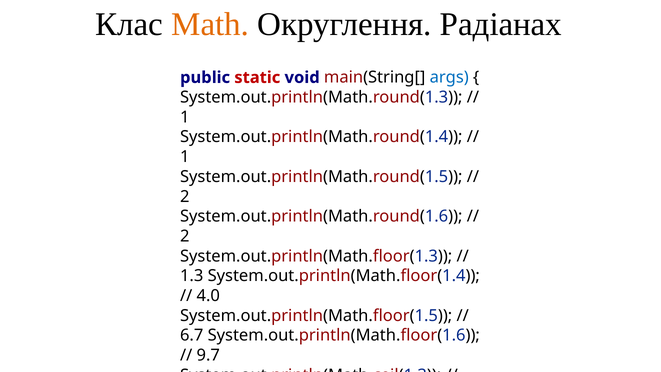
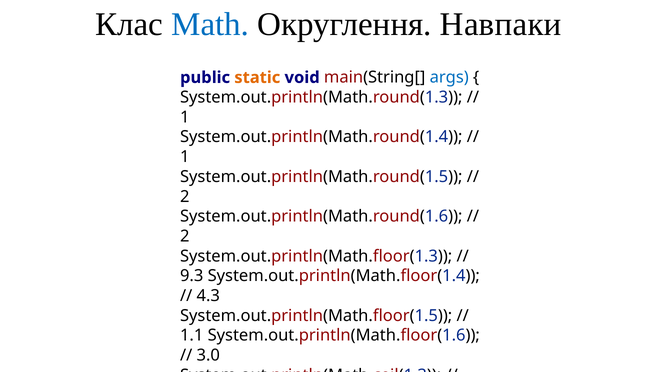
Math colour: orange -> blue (210, 25)
Радіанах: Радіанах -> Навпаки (501, 25)
static colour: red -> orange (257, 77)
1.3: 1.3 -> 9.3 (192, 276)
4.0: 4.0 -> 4.3 (208, 296)
6.7: 6.7 -> 1.1 (192, 335)
9.7: 9.7 -> 3.0 (208, 355)
